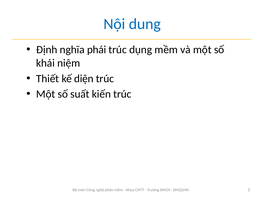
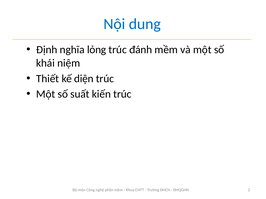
phái: phái -> lỏng (97, 50)
dụng: dụng -> đánh (141, 50)
